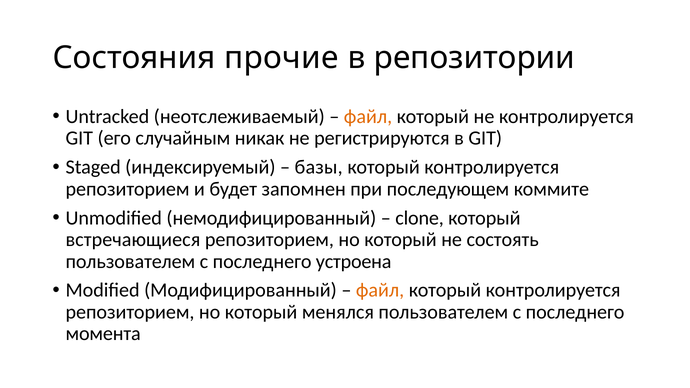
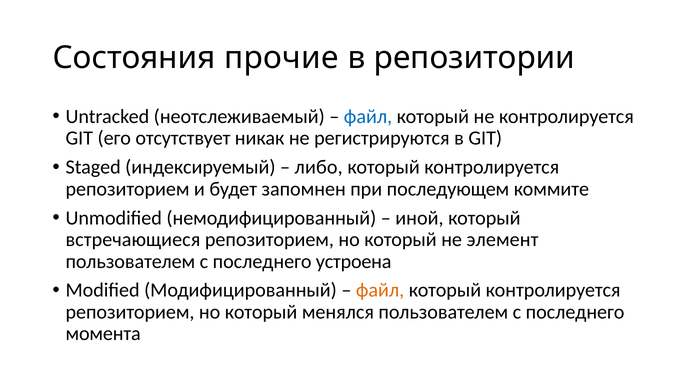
файл colour: orange -> blue (368, 117)
случайным: случайным -> отсутствует (183, 138)
базы: базы -> либо (319, 167)
clone: clone -> иной (419, 218)
состоять: состоять -> элемент (503, 240)
